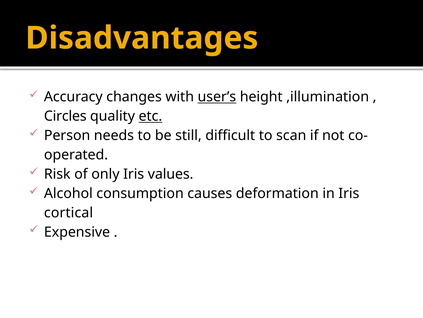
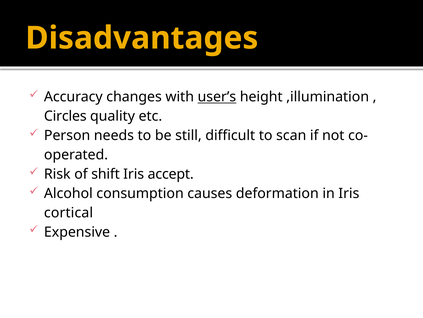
etc underline: present -> none (150, 116)
only: only -> shift (106, 174)
values: values -> accept (171, 174)
